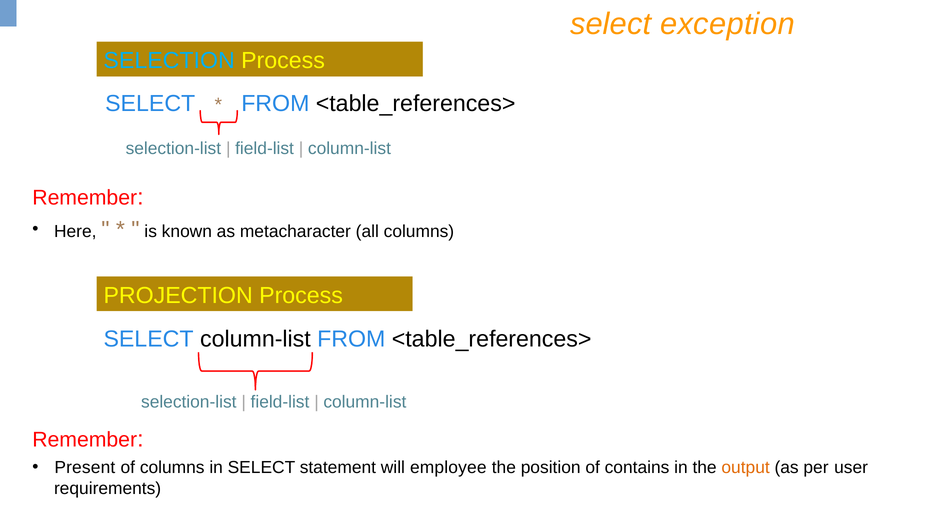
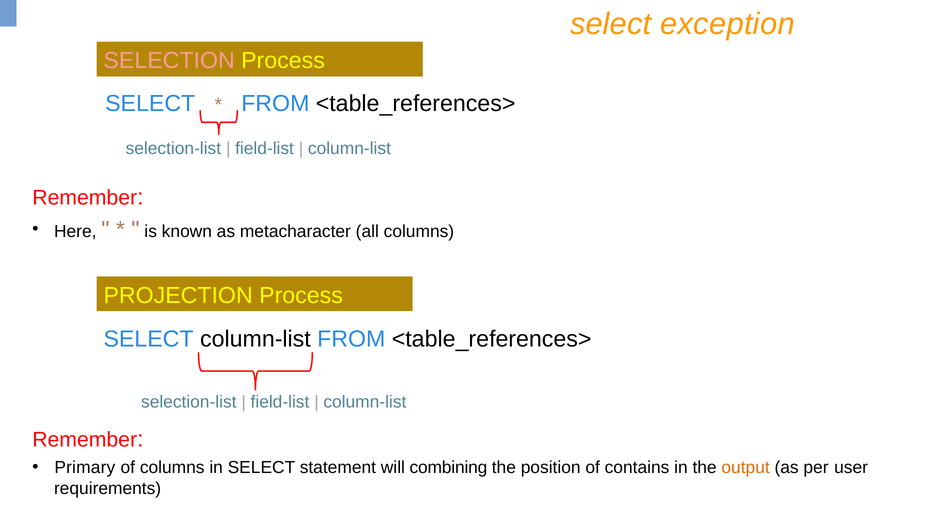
SELECTION colour: light blue -> pink (169, 61)
Present: Present -> Primary (85, 467)
employee: employee -> combining (448, 467)
